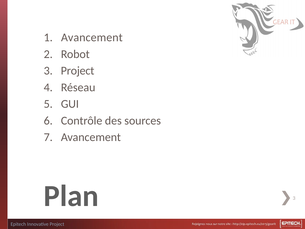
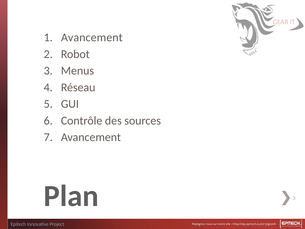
3 Project: Project -> Menus (77, 71)
